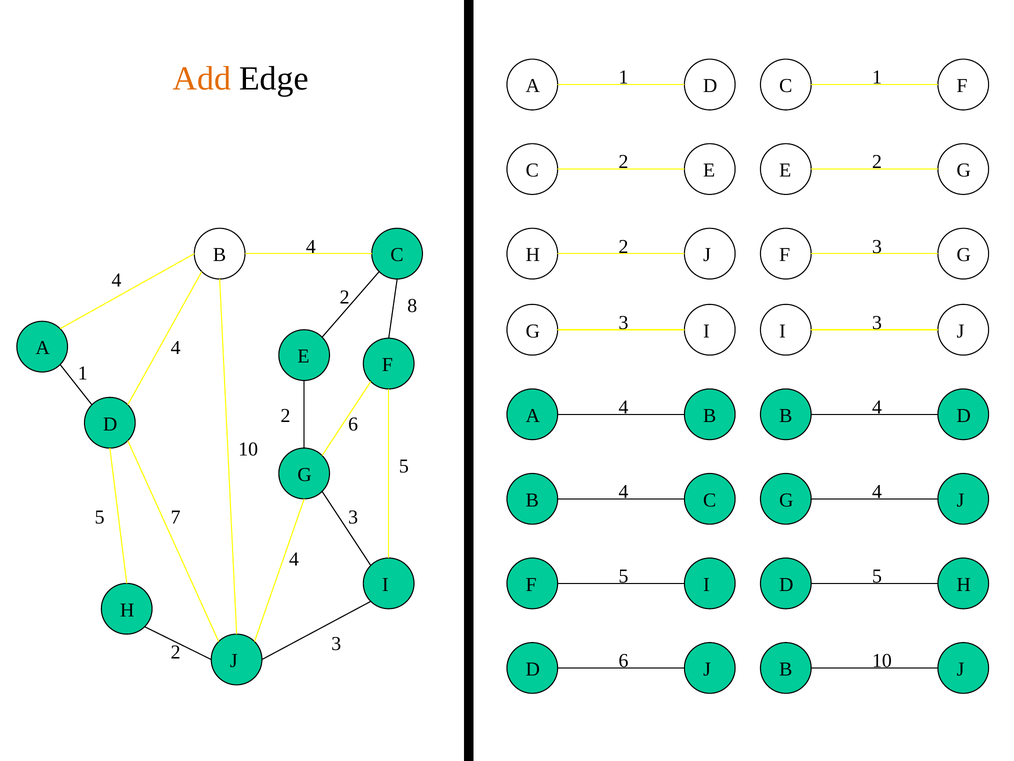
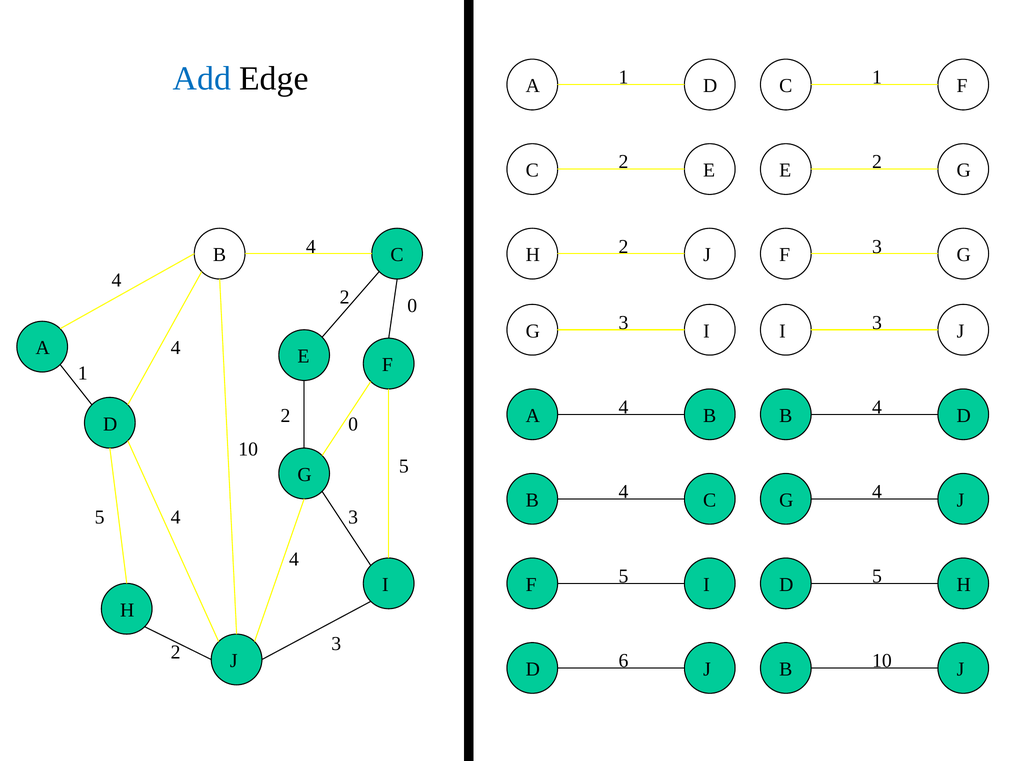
Add colour: orange -> blue (202, 78)
8: 8 -> 0 (412, 306)
6: 6 -> 0 (353, 424)
7: 7 -> 4 (176, 517)
